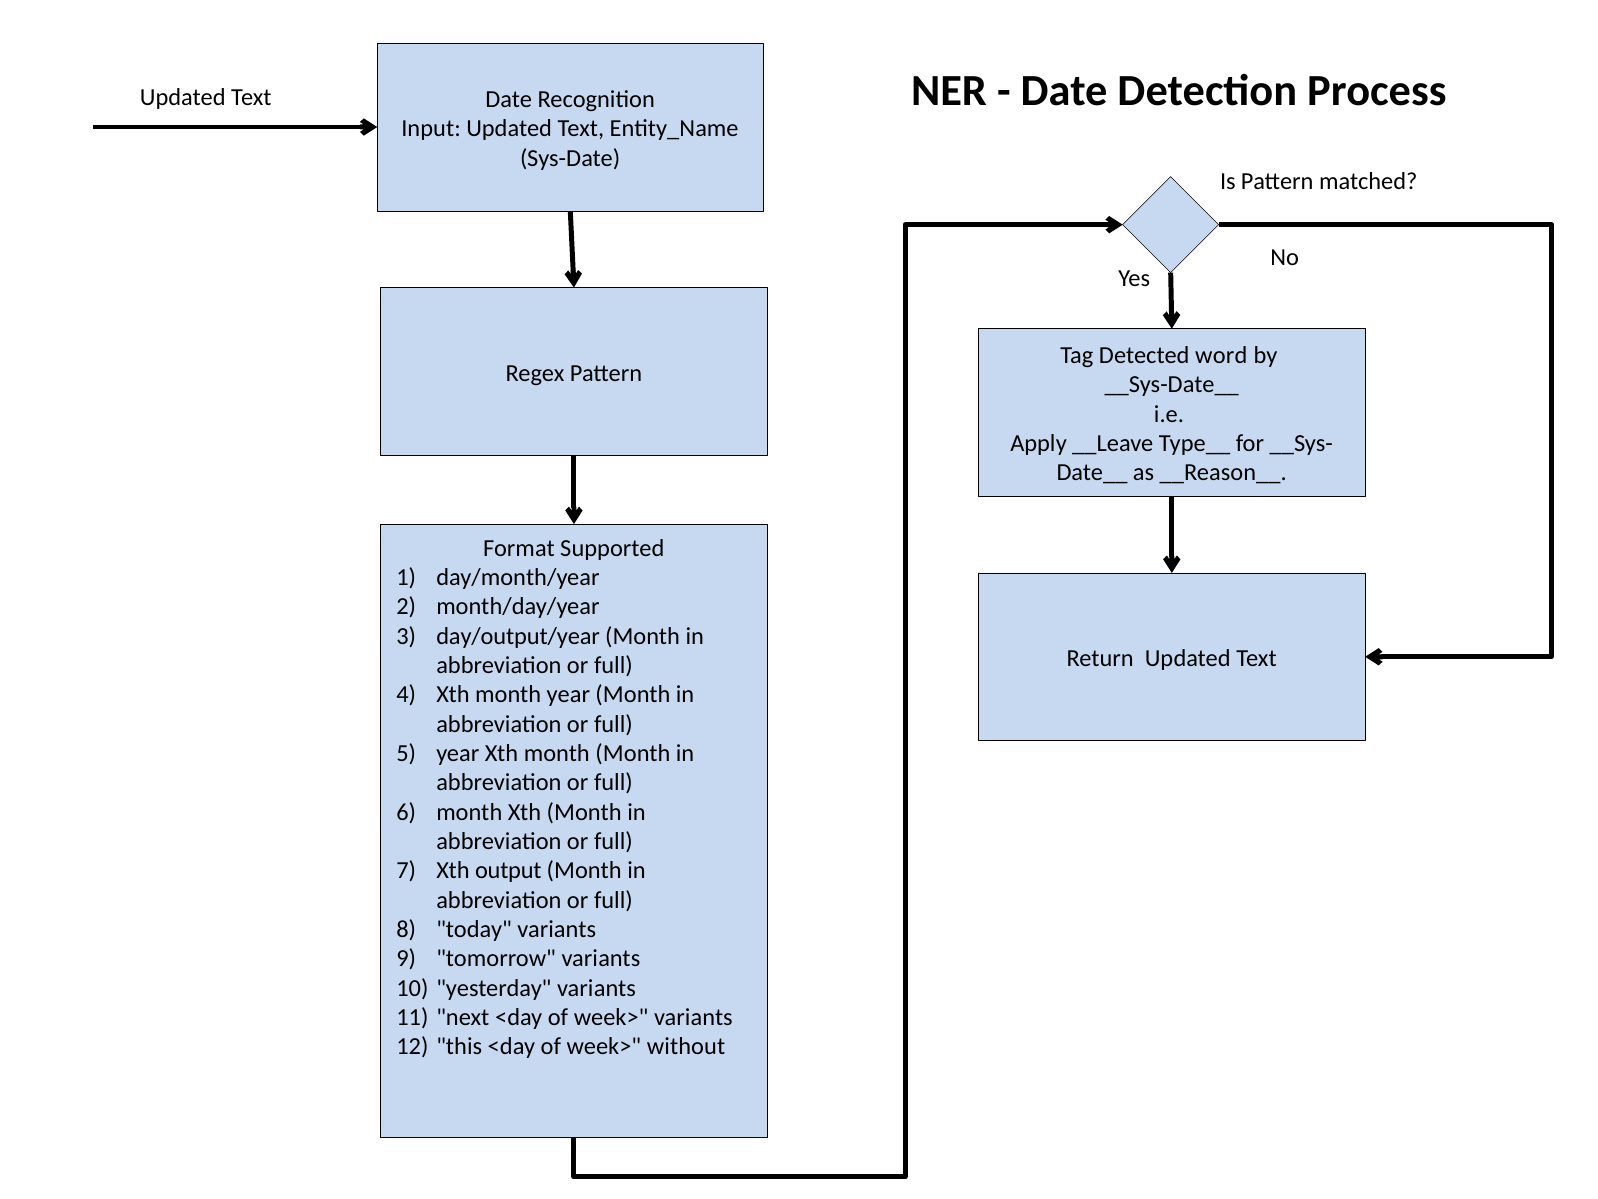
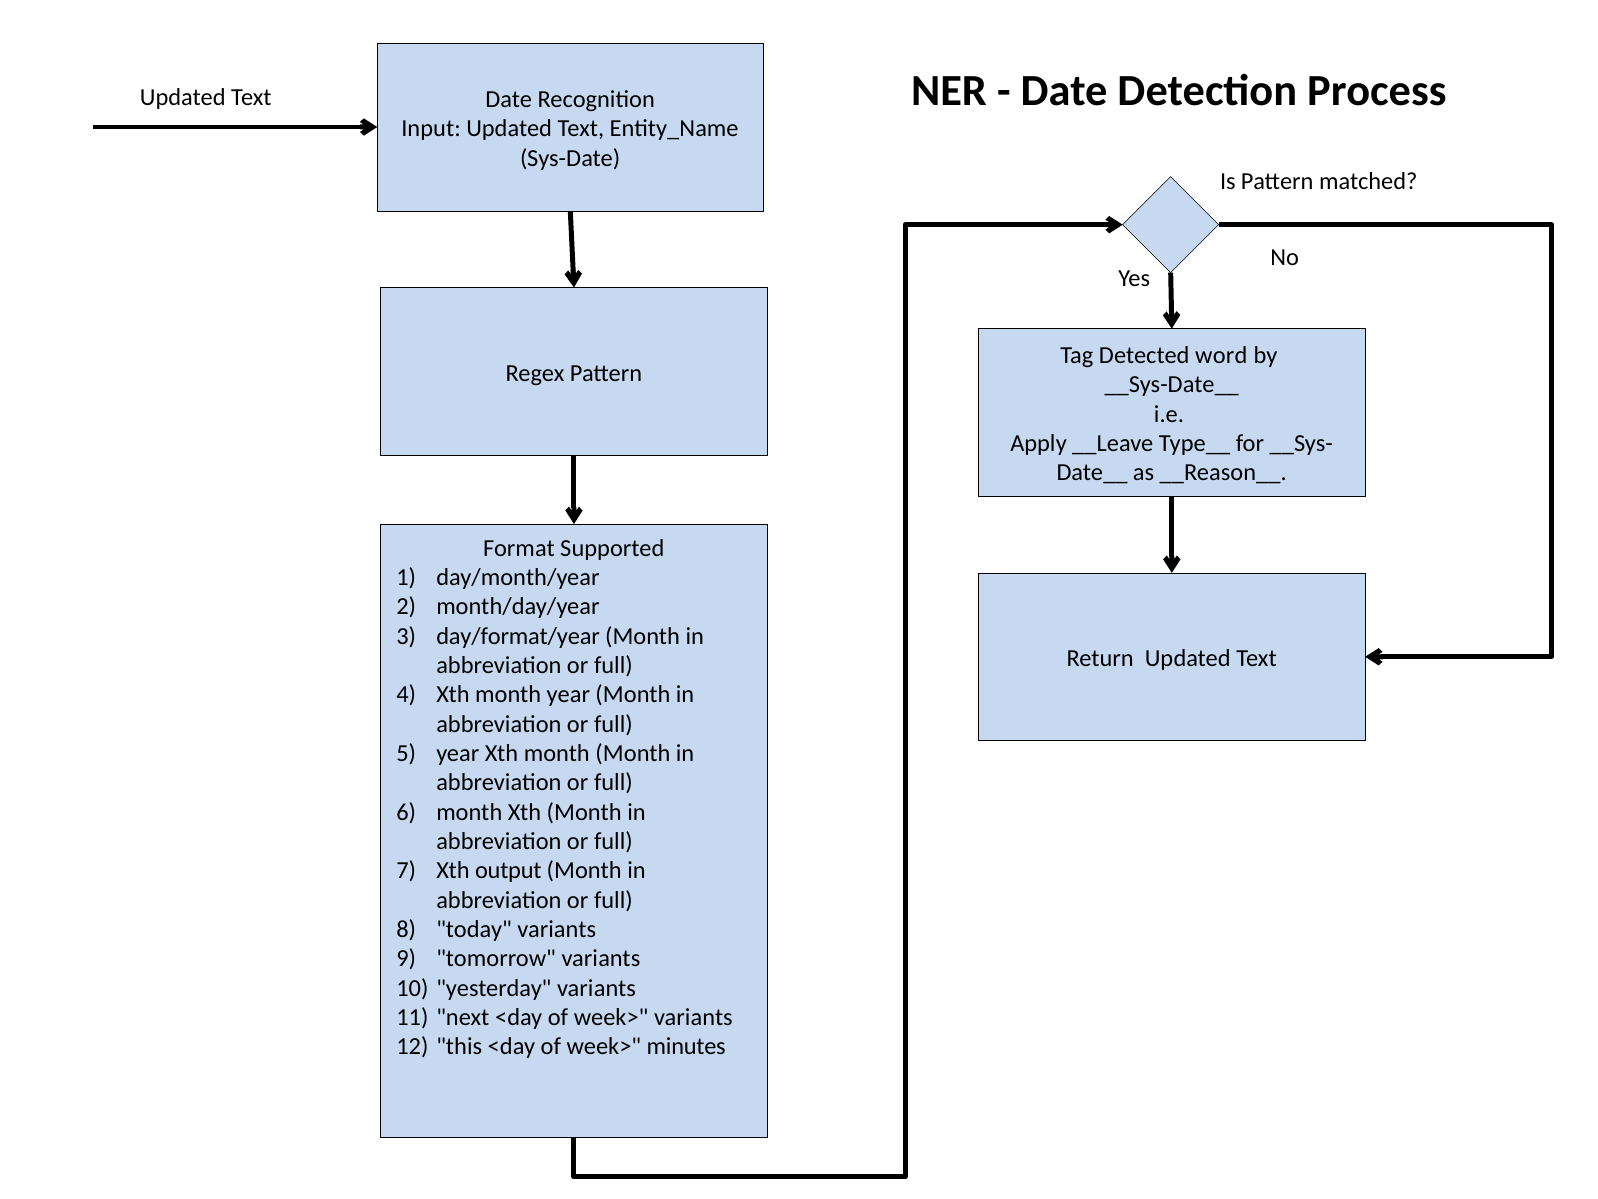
day/output/year: day/output/year -> day/format/year (518, 636)
without: without -> minutes (686, 1046)
